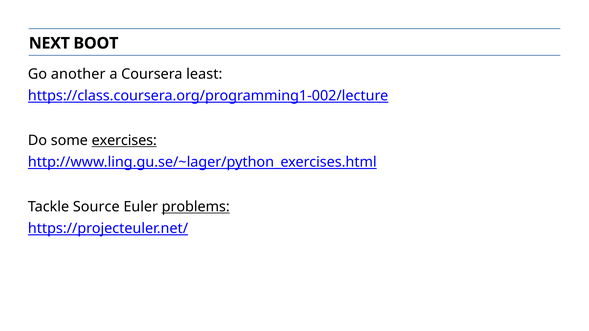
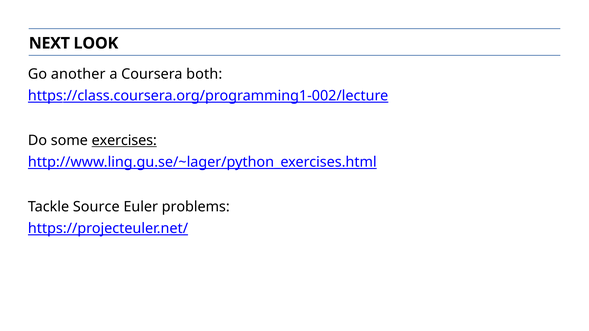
BOOT: BOOT -> LOOK (96, 43)
least: least -> both (204, 74)
problems underline: present -> none (196, 207)
